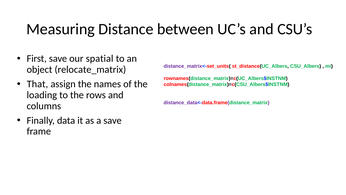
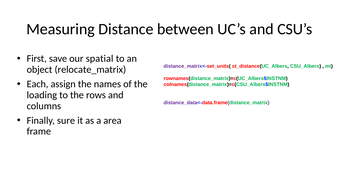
That: That -> Each (38, 84)
data: data -> sure (66, 120)
a save: save -> area (112, 120)
